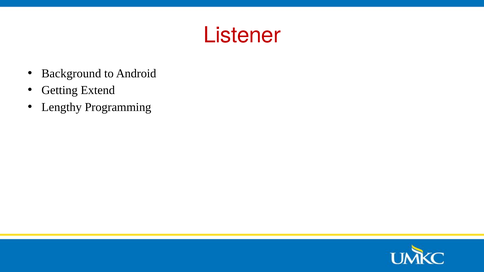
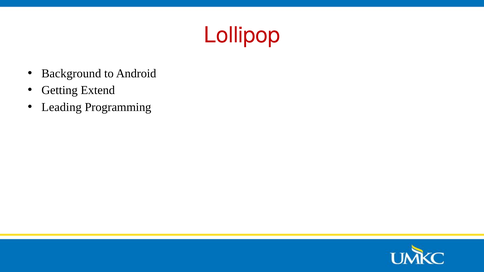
Listener: Listener -> Lollipop (242, 35)
Lengthy: Lengthy -> Leading (62, 107)
